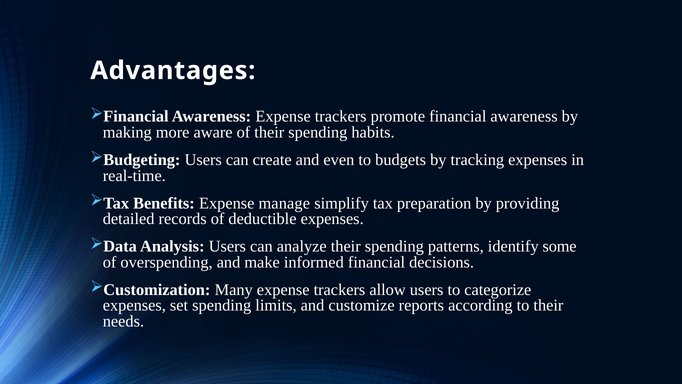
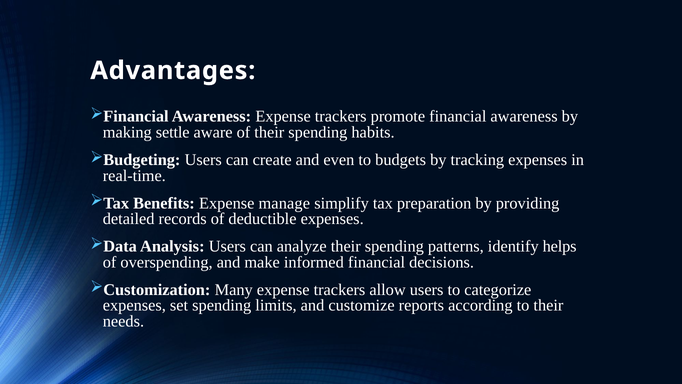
more: more -> settle (173, 132)
some: some -> helps (560, 246)
